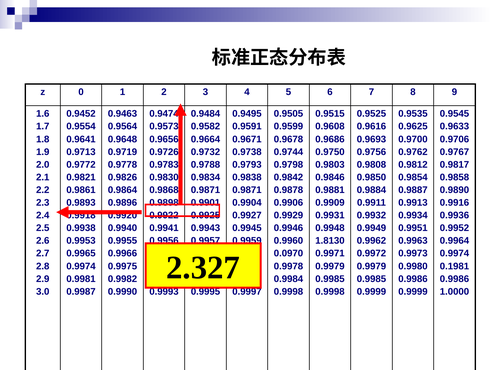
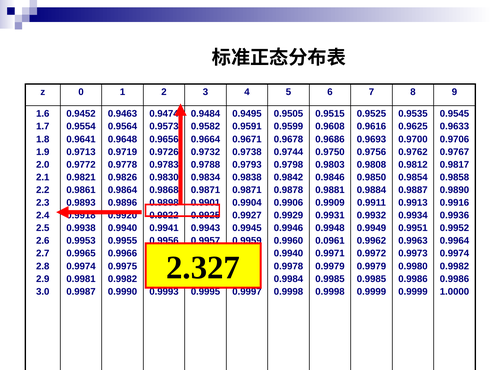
1.8130: 1.8130 -> 0.0961 (330, 241)
0.0970: 0.0970 -> 0.9940 (288, 253)
0.1981: 0.1981 -> 0.9982 (454, 266)
